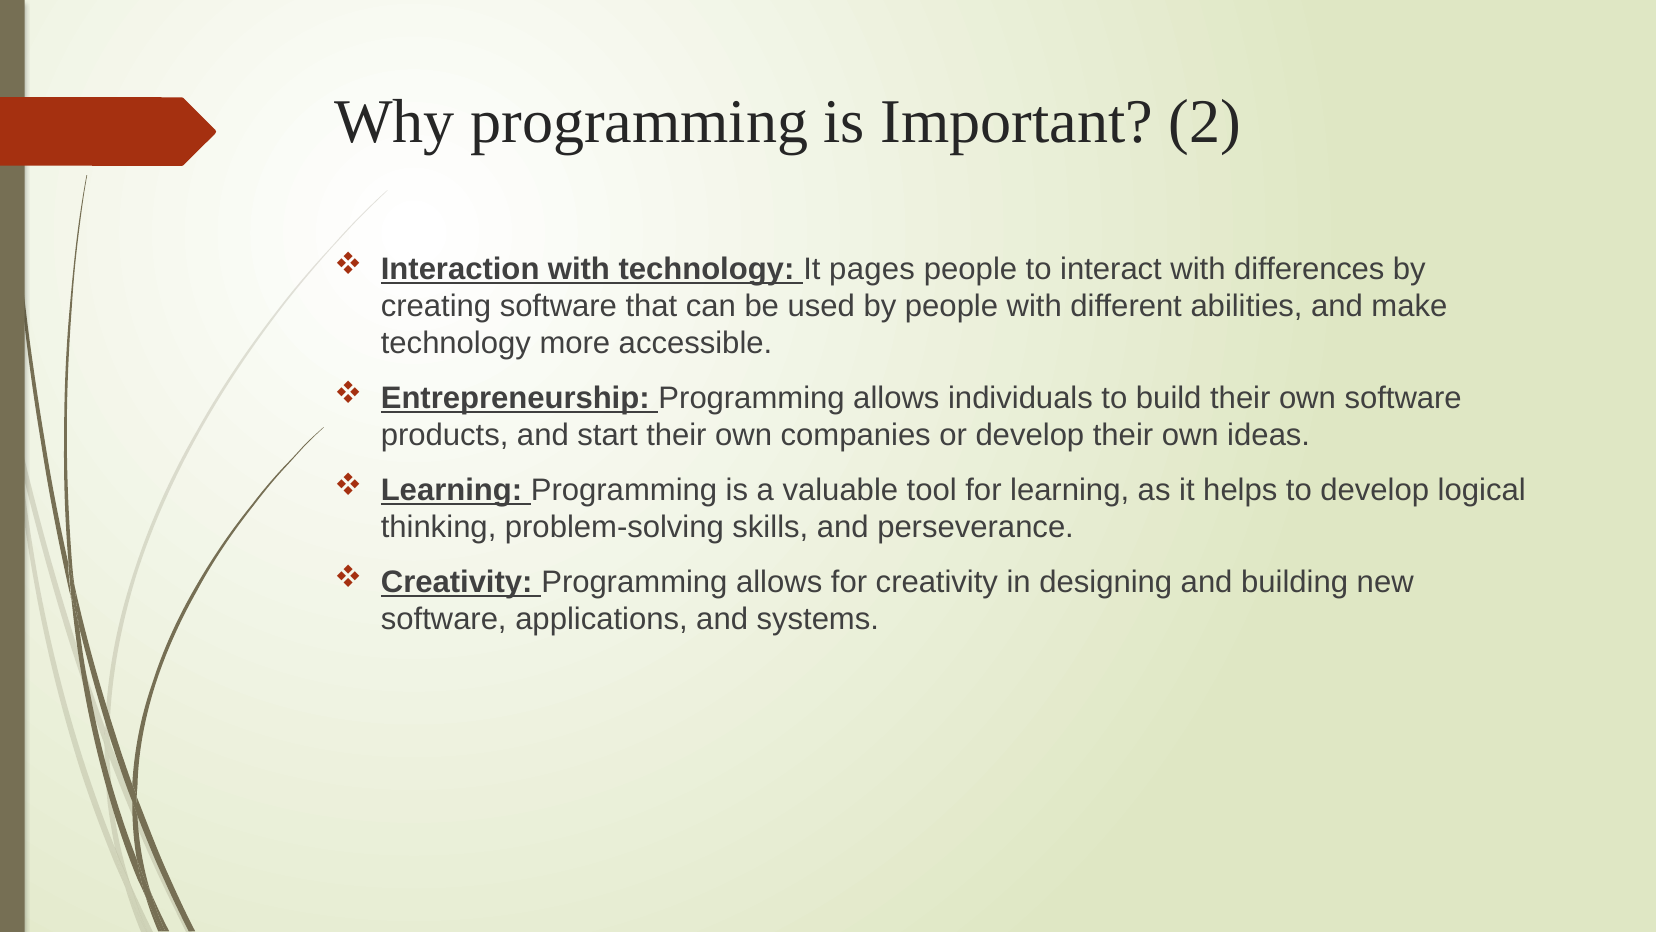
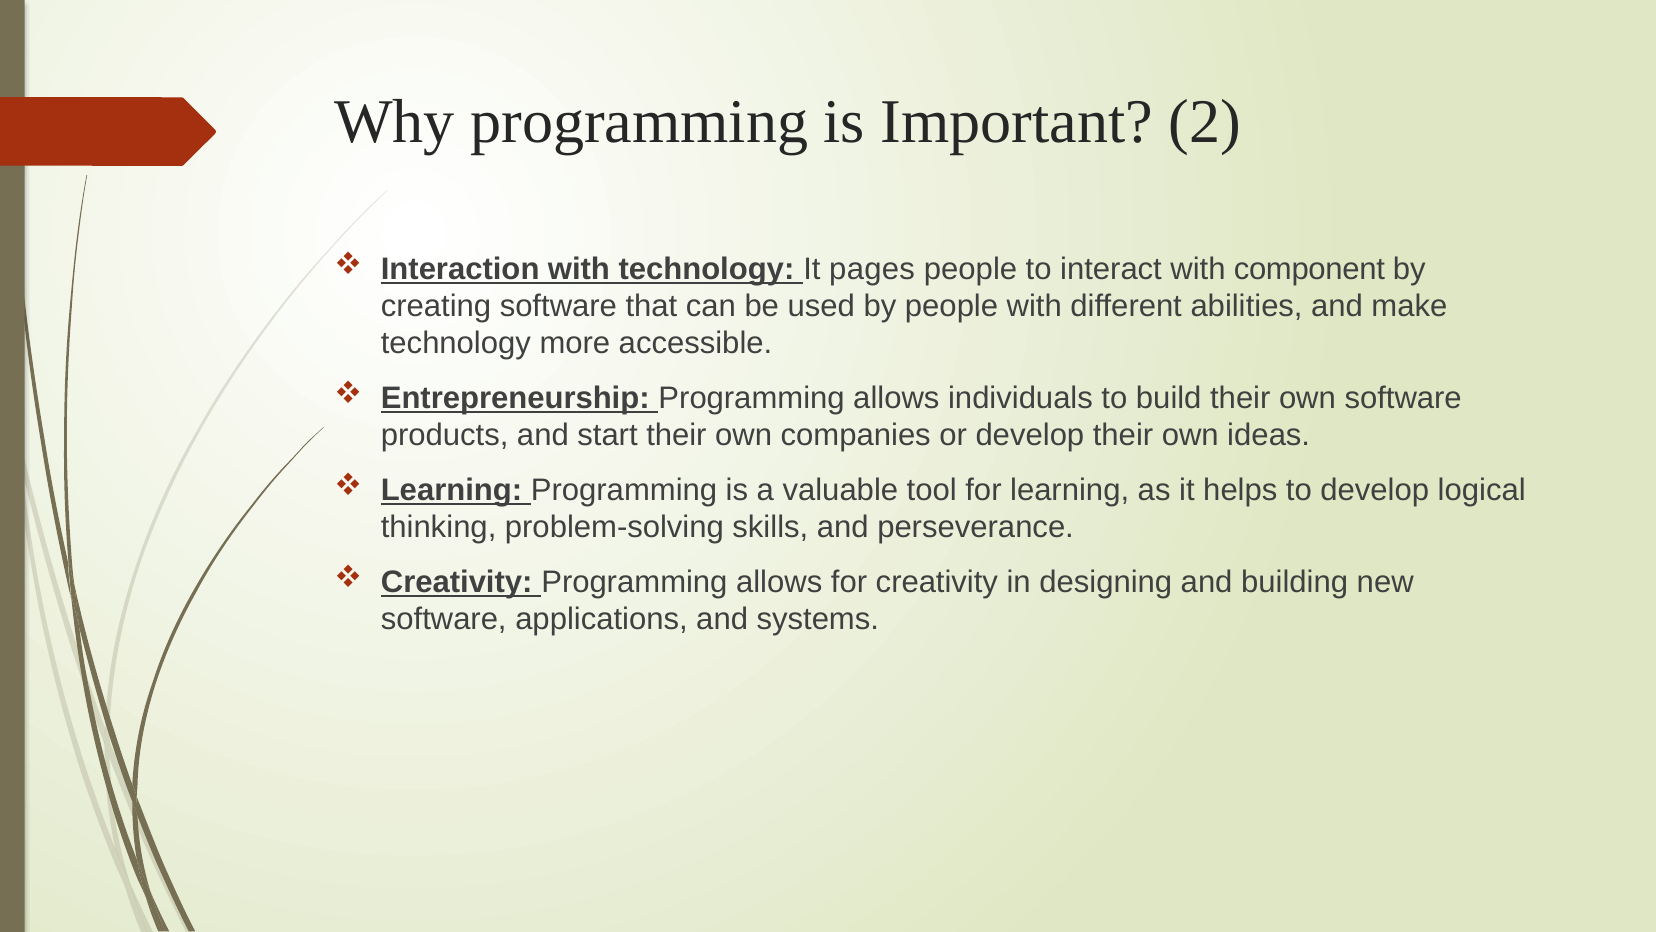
differences: differences -> component (1309, 269)
